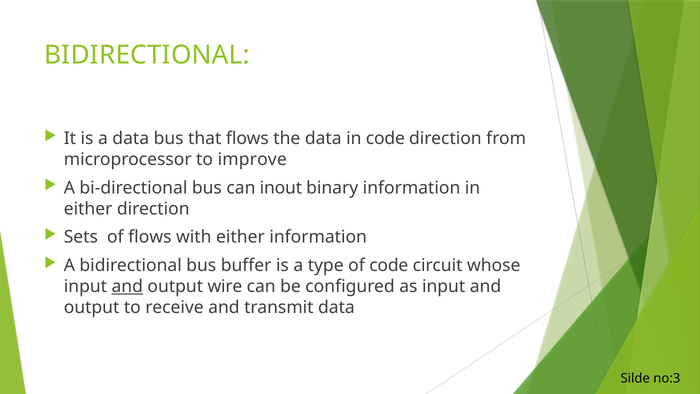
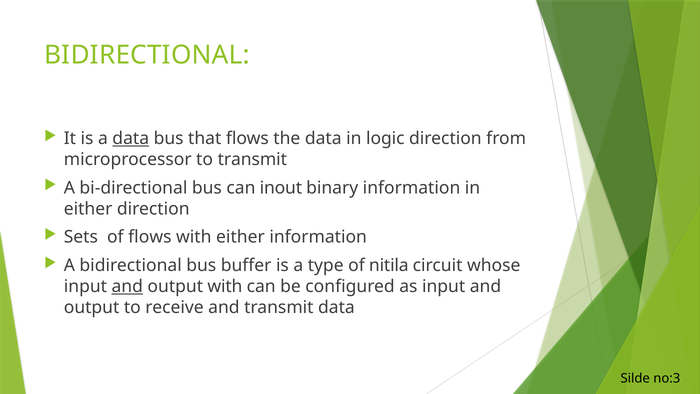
data underline: none -> present (131, 138)
in code: code -> logic (385, 138)
to improve: improve -> transmit (252, 159)
of code: code -> nitila (389, 265)
output wire: wire -> with (225, 286)
